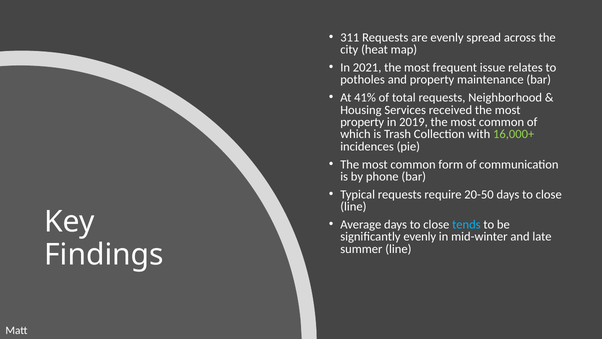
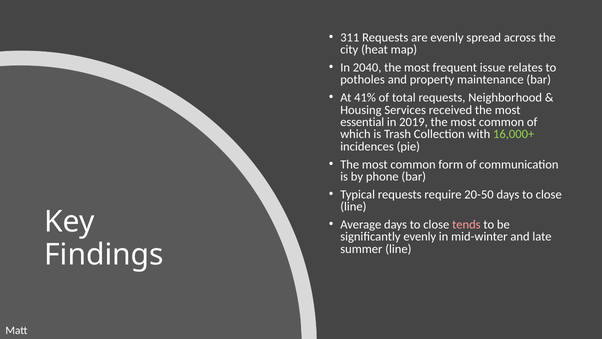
2021: 2021 -> 2040 (367, 68)
property: property -> essential (362, 122)
tends colour: light blue -> pink (466, 224)
